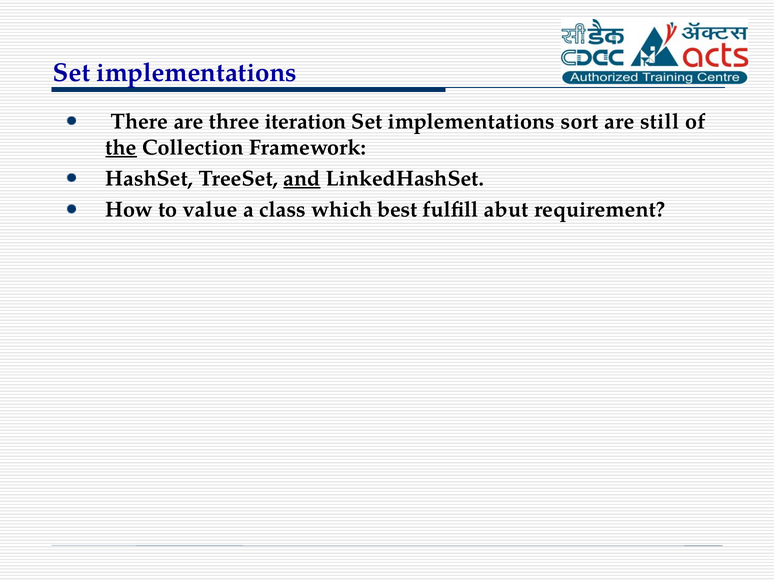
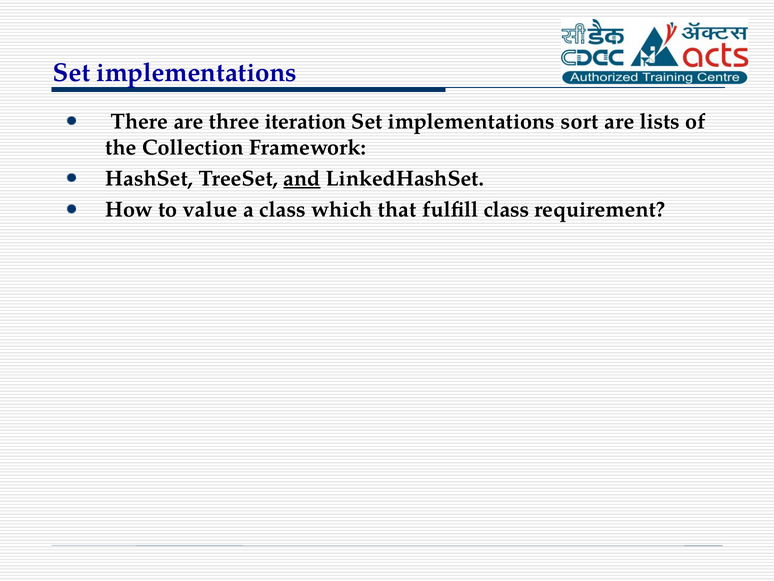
still: still -> lists (660, 121)
the underline: present -> none (121, 147)
best: best -> that (397, 210)
fulfill abut: abut -> class (506, 210)
